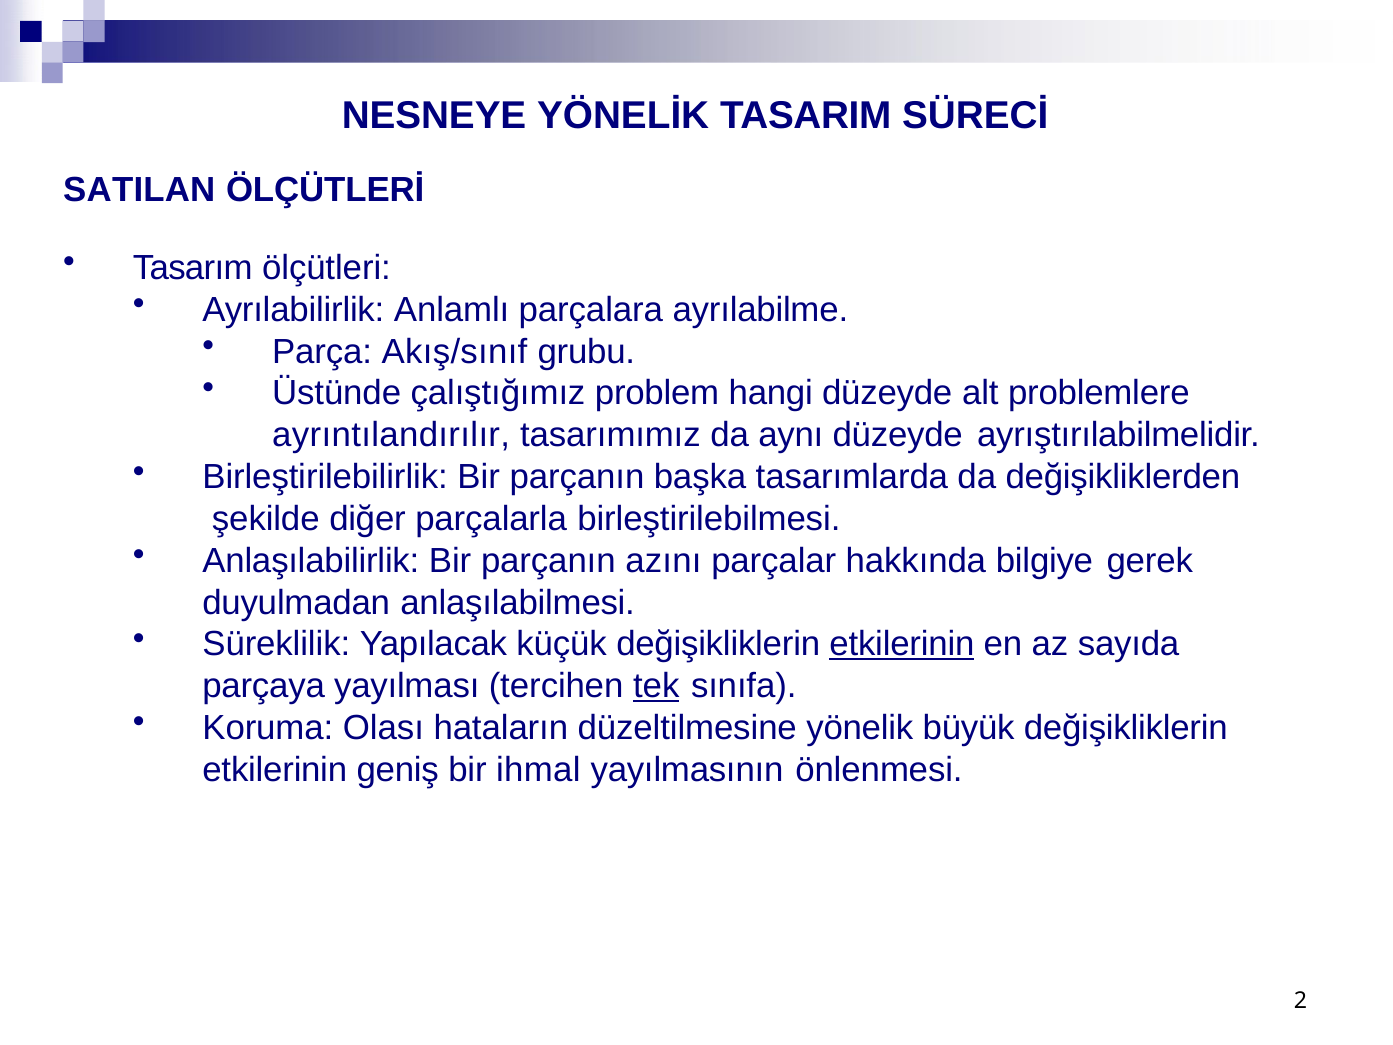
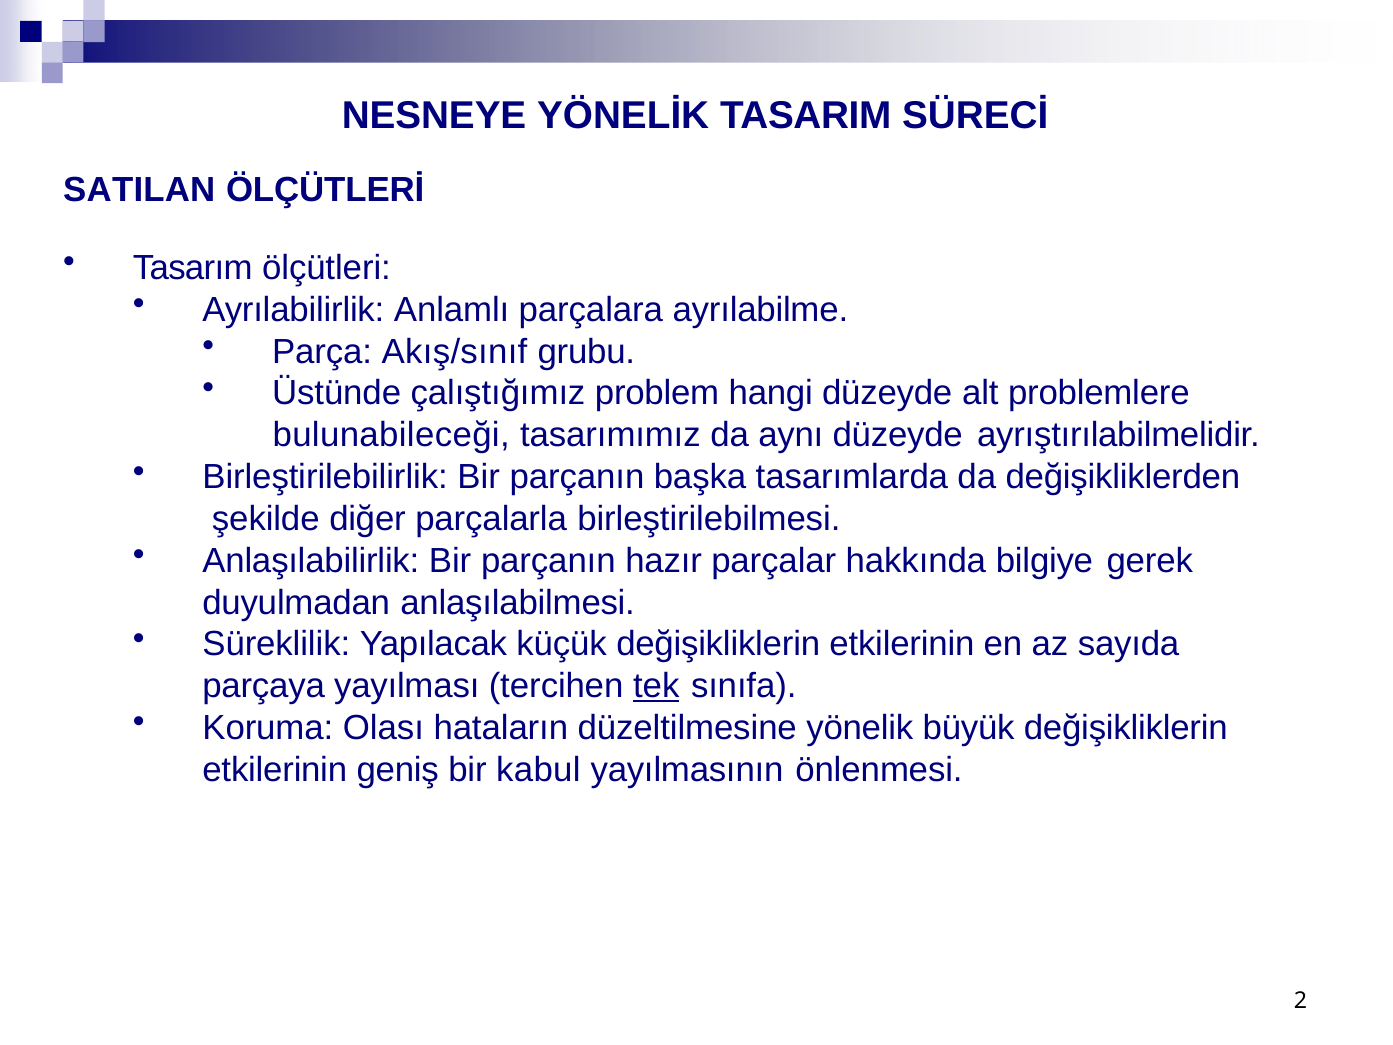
ayrıntılandırılır: ayrıntılandırılır -> bulunabileceği (391, 435)
azını: azını -> hazır (664, 561)
etkilerinin underline: present -> none (902, 644)
ihmal: ihmal -> kabul (538, 770)
